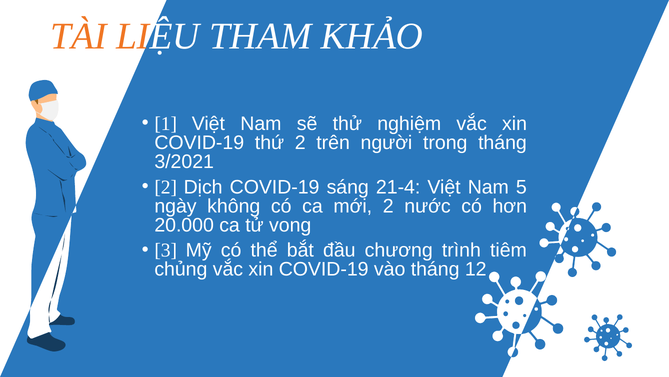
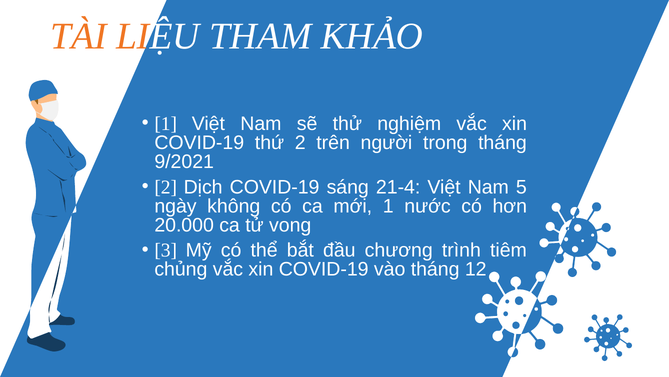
3/2021: 3/2021 -> 9/2021 (184, 161)
mới 2: 2 -> 1 (388, 206)
